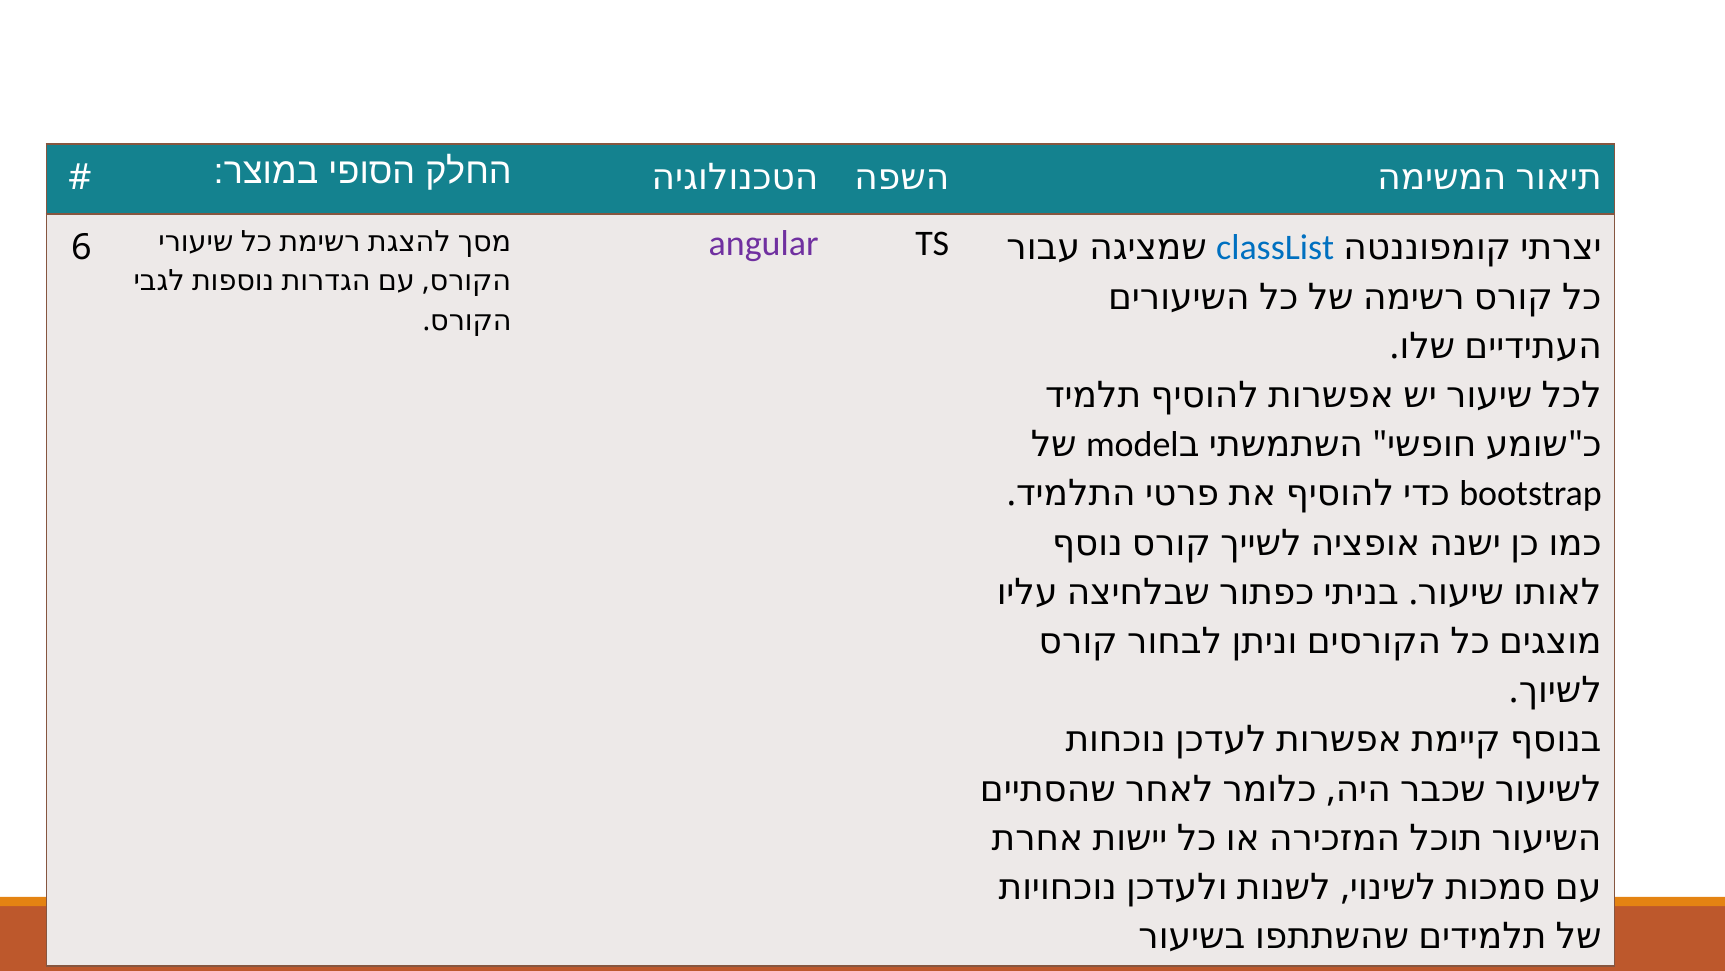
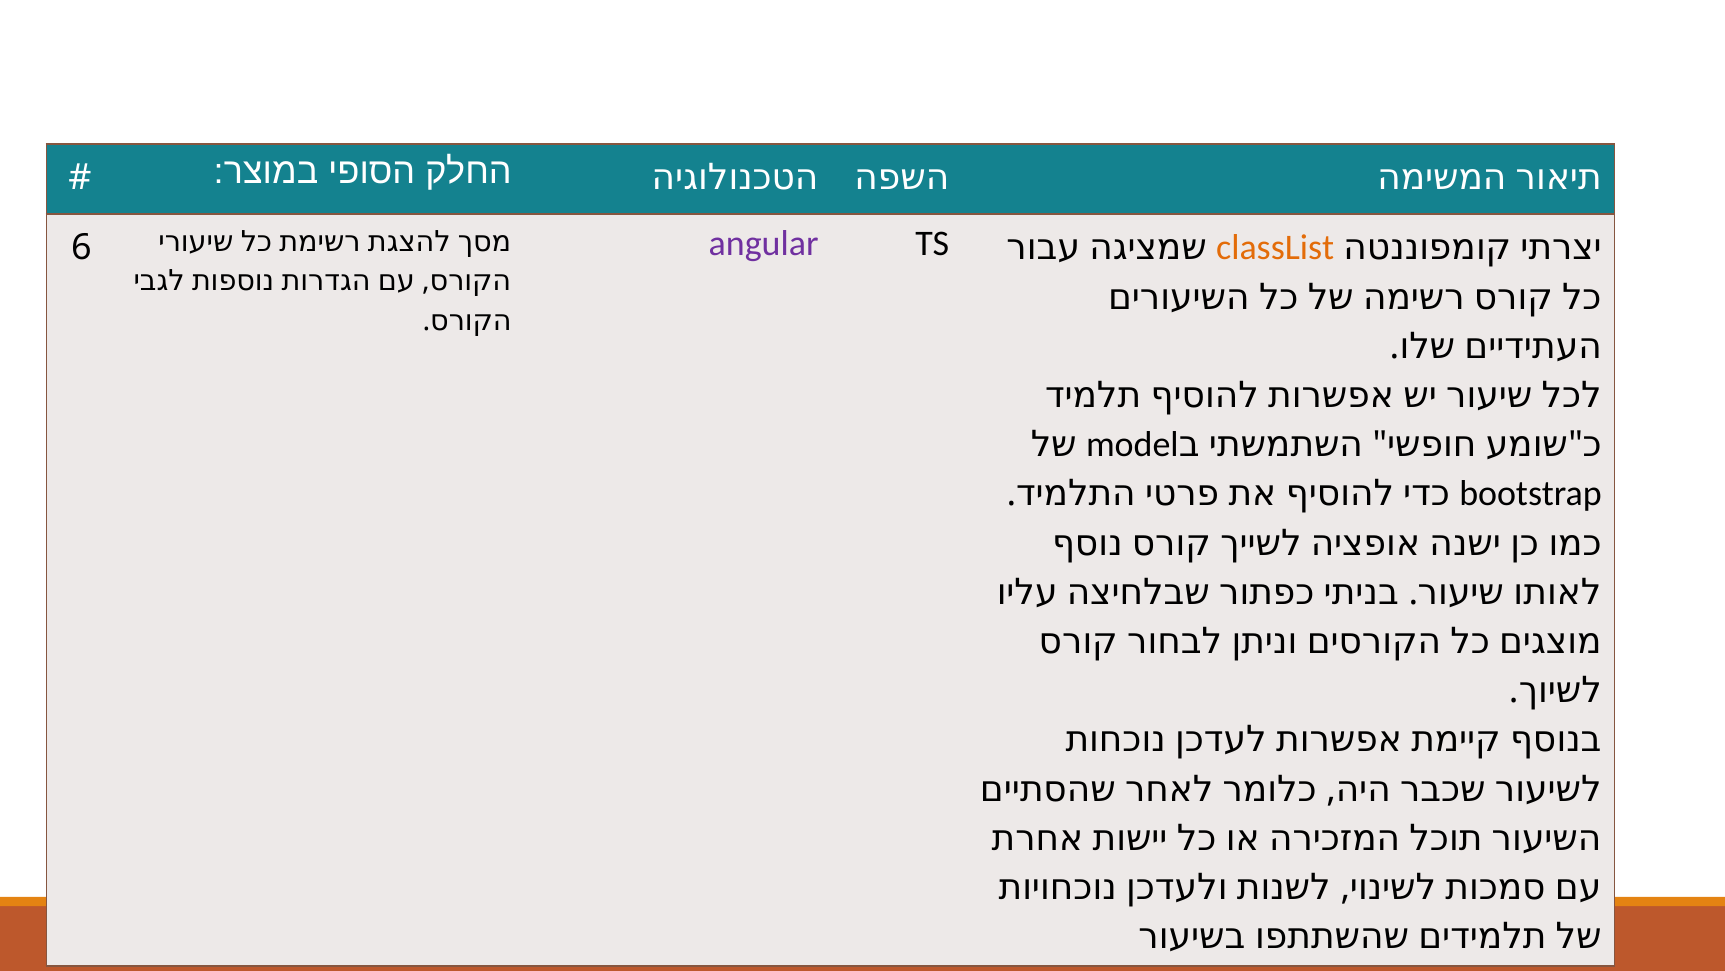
classList colour: blue -> orange (1275, 248)
